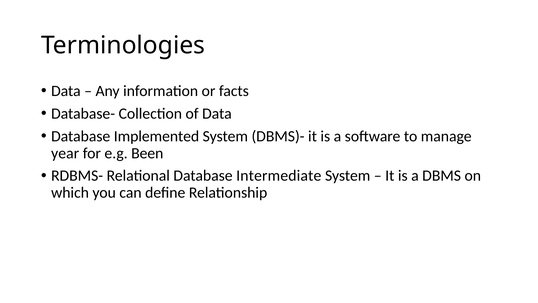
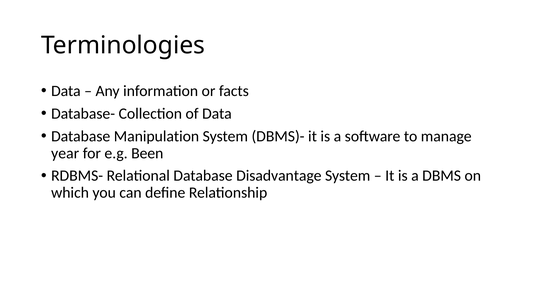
Implemented: Implemented -> Manipulation (156, 136)
Intermediate: Intermediate -> Disadvantage (279, 176)
